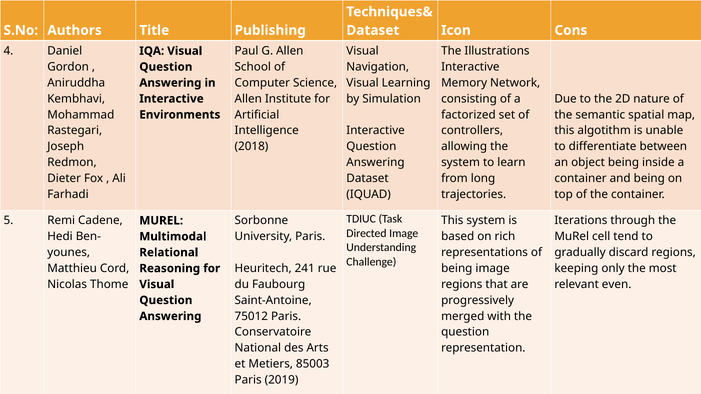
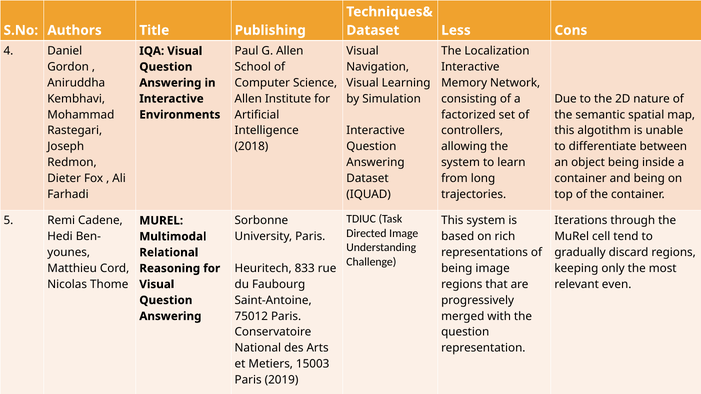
Icon: Icon -> Less (456, 30)
Illustrations: Illustrations -> Localization (497, 51)
241: 241 -> 833 (305, 269)
85003: 85003 -> 15003 (313, 364)
